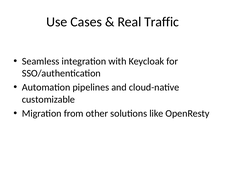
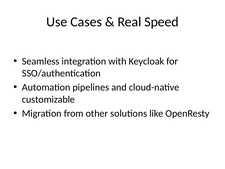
Traffic: Traffic -> Speed (161, 22)
